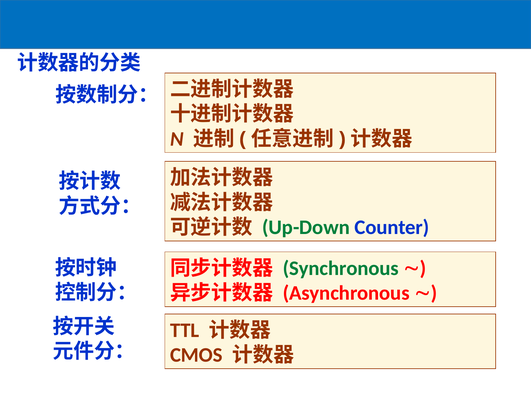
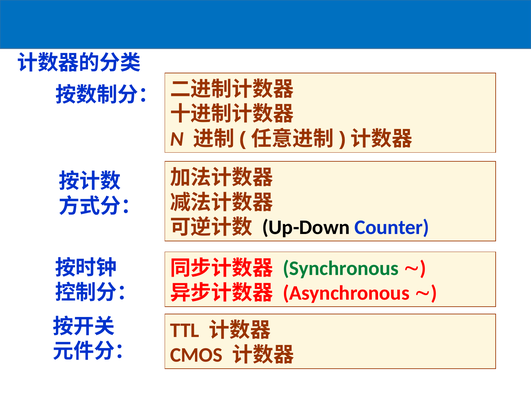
Up-Down colour: green -> black (306, 228)
